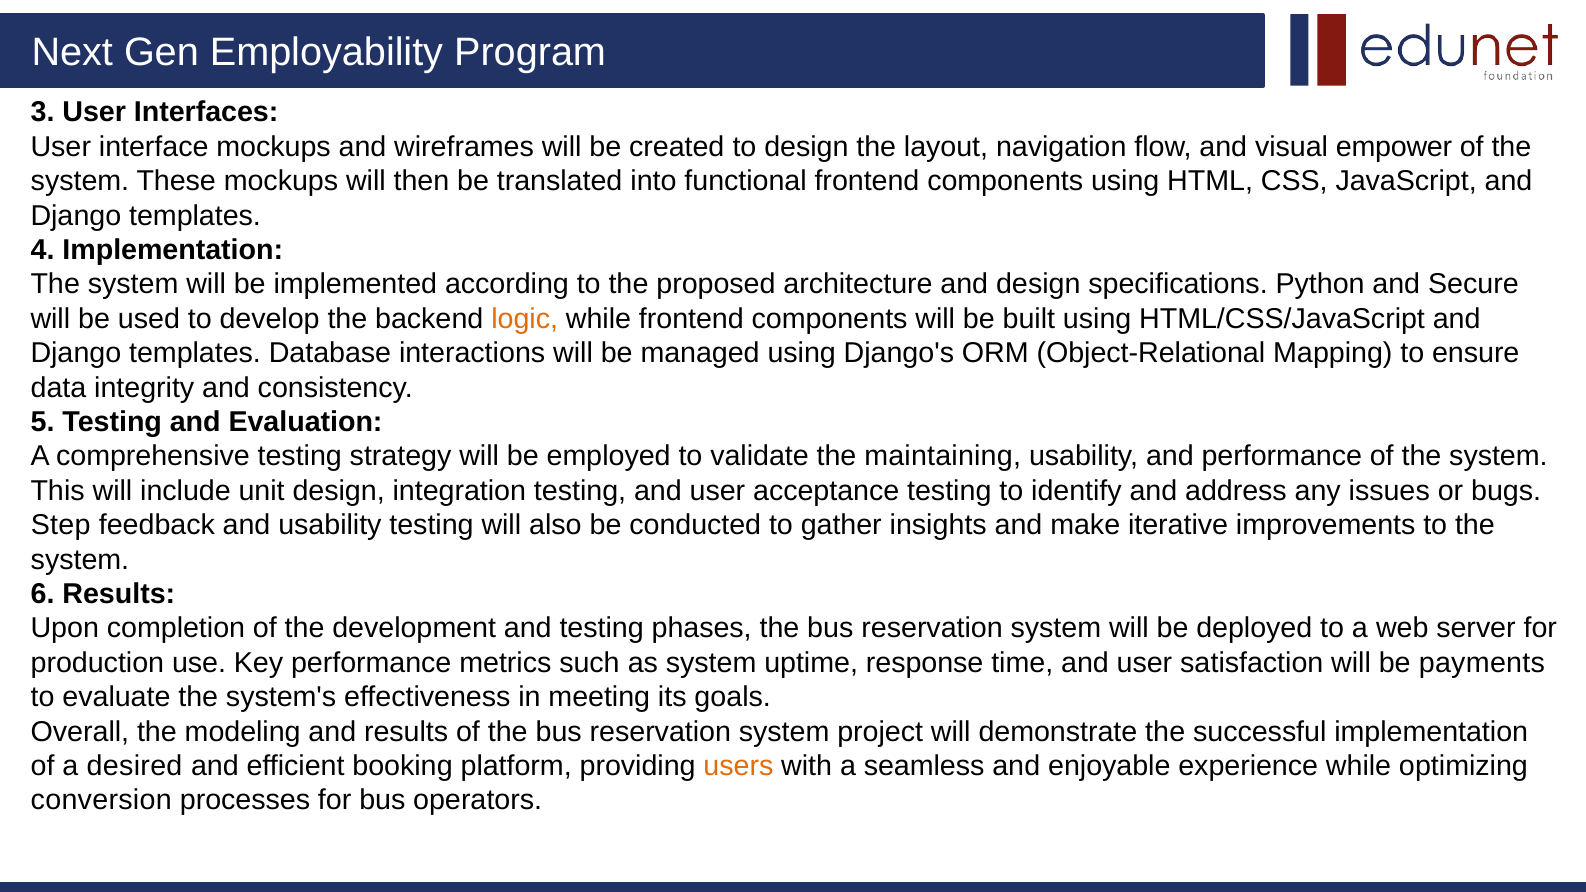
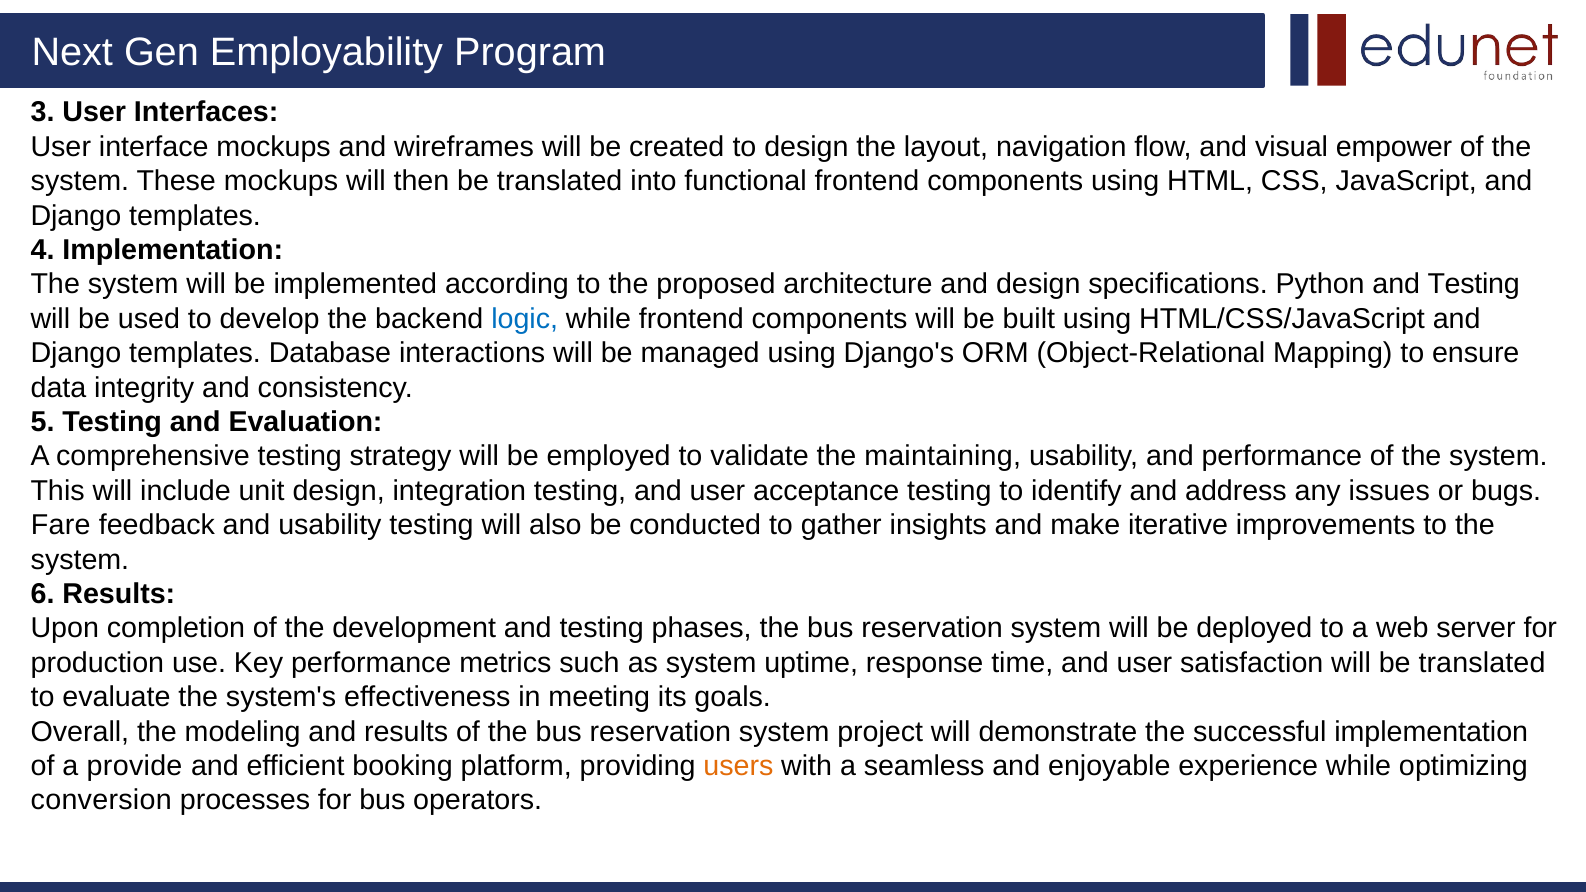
Python and Secure: Secure -> Testing (1474, 285)
logic colour: orange -> blue (525, 319)
Step: Step -> Fare (61, 525)
will be payments: payments -> translated (1482, 663)
desired: desired -> provide (135, 766)
